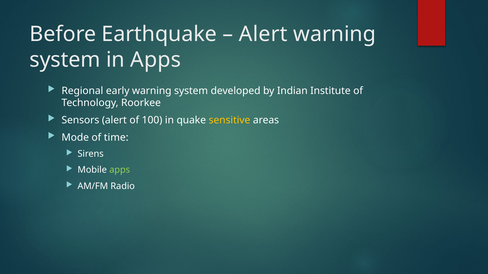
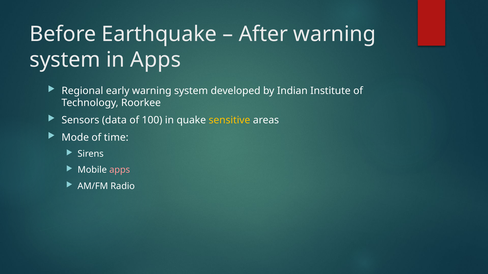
Alert: Alert -> After (263, 34)
Sensors alert: alert -> data (114, 120)
apps colour: light green -> pink (120, 170)
